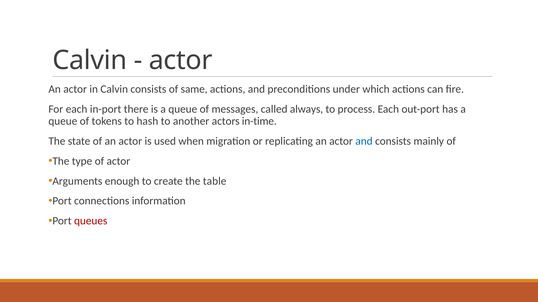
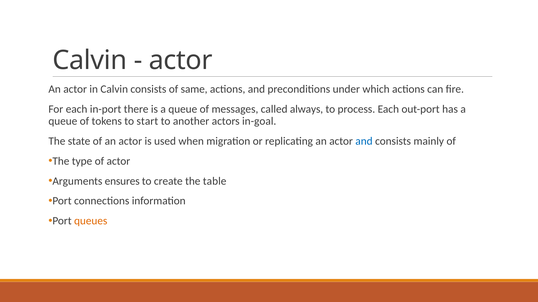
hash: hash -> start (147, 122)
in-time: in-time -> in-goal (259, 122)
enough: enough -> ensures (122, 181)
queues colour: red -> orange (91, 221)
